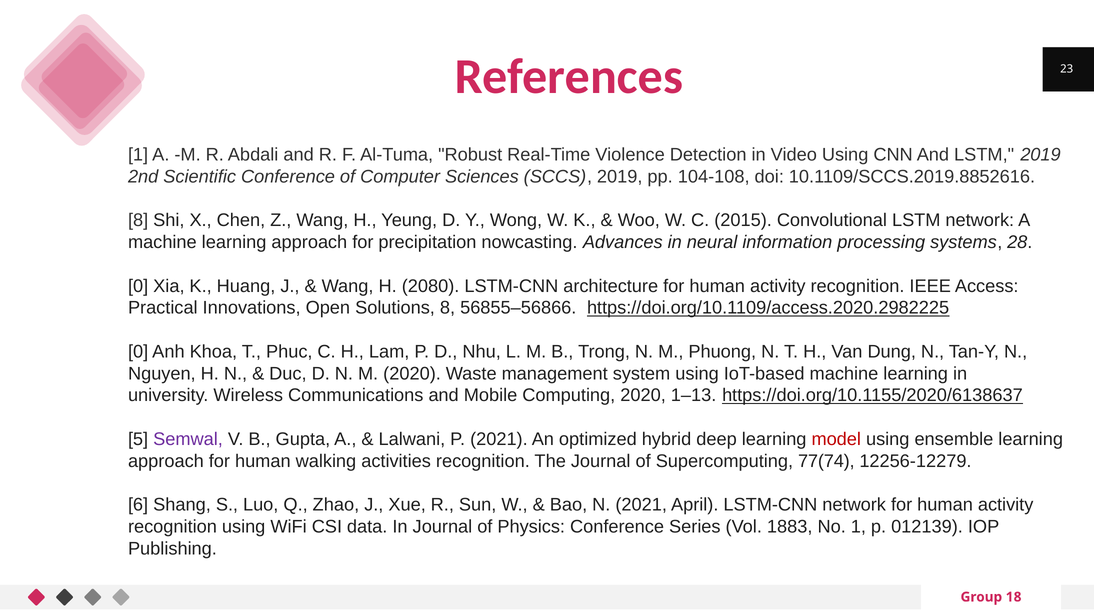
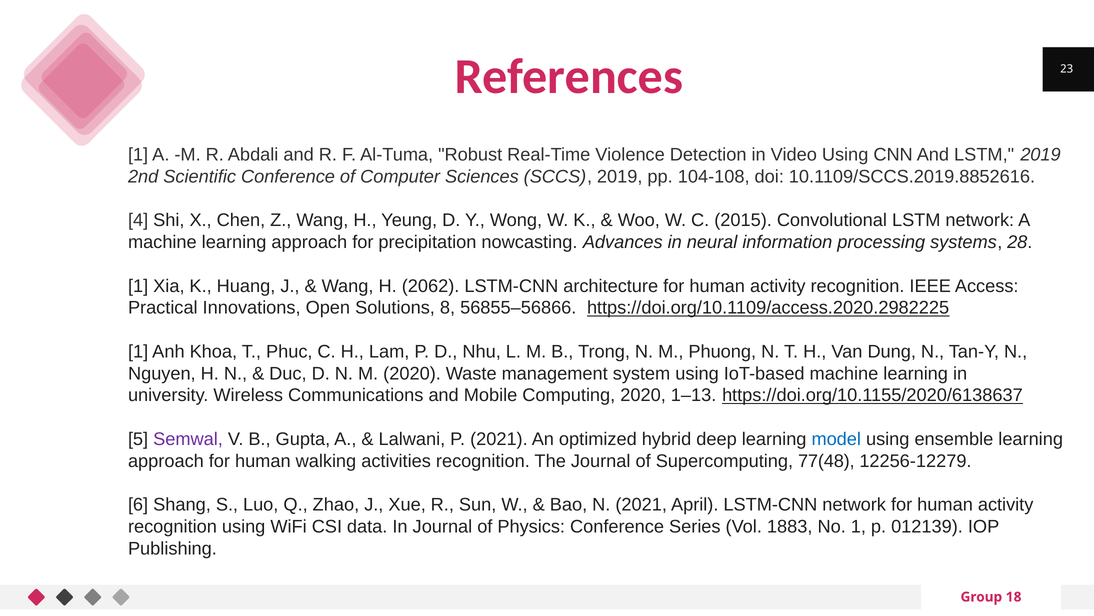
8: 8 -> 4 (138, 220)
0: 0 -> 1 (138, 286)
2080: 2080 -> 2062 (431, 286)
0: 0 -> 1 (138, 351)
model colour: red -> blue (836, 439)
77(74: 77(74 -> 77(48 (826, 461)
